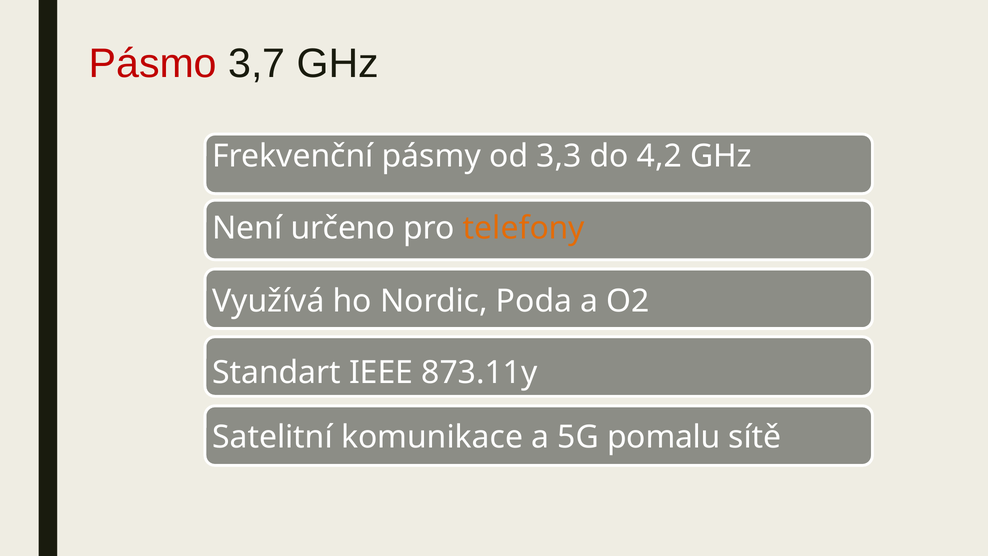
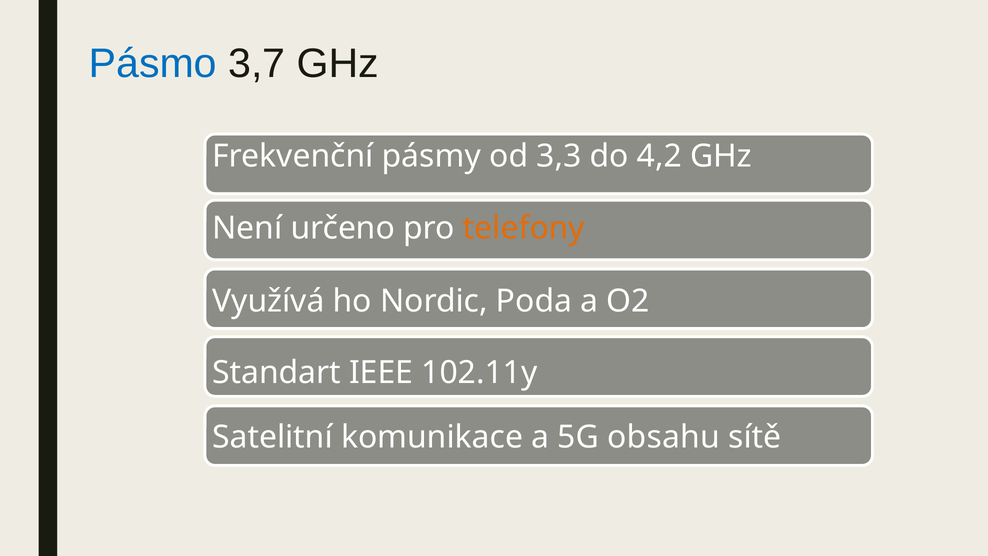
Pásmo colour: red -> blue (153, 63)
873.11y: 873.11y -> 102.11y (479, 373)
pomalu: pomalu -> obsahu (664, 437)
